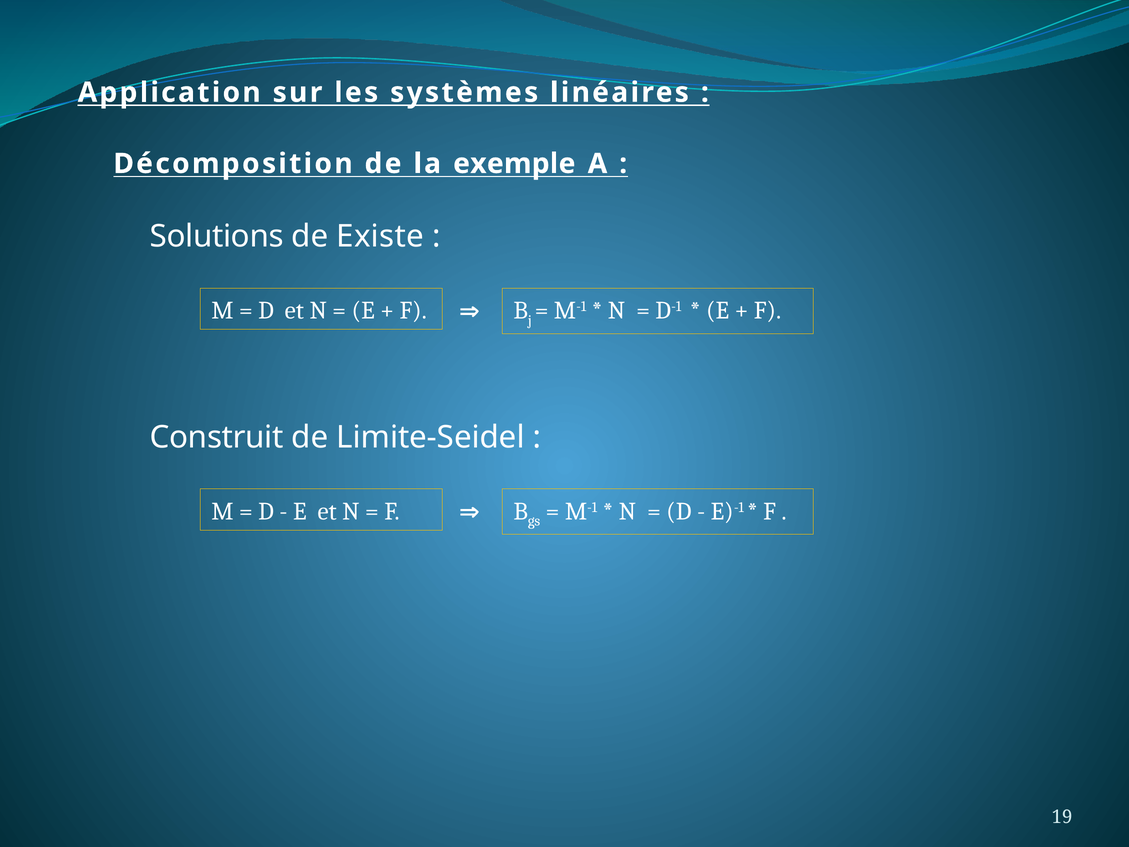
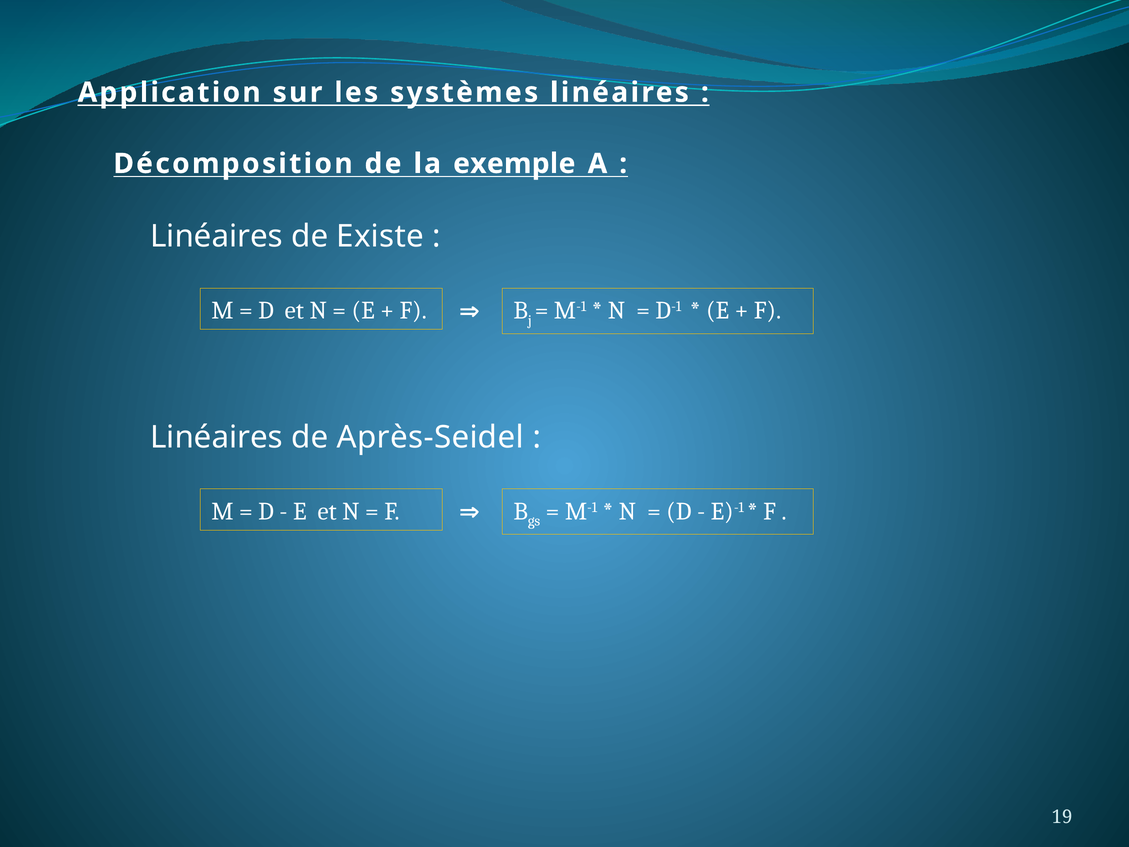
Solutions: Solutions -> Linéaires (217, 237)
Construit: Construit -> Linéaires (217, 437)
Limite-Seidel: Limite-Seidel -> Après-Seidel (430, 437)
